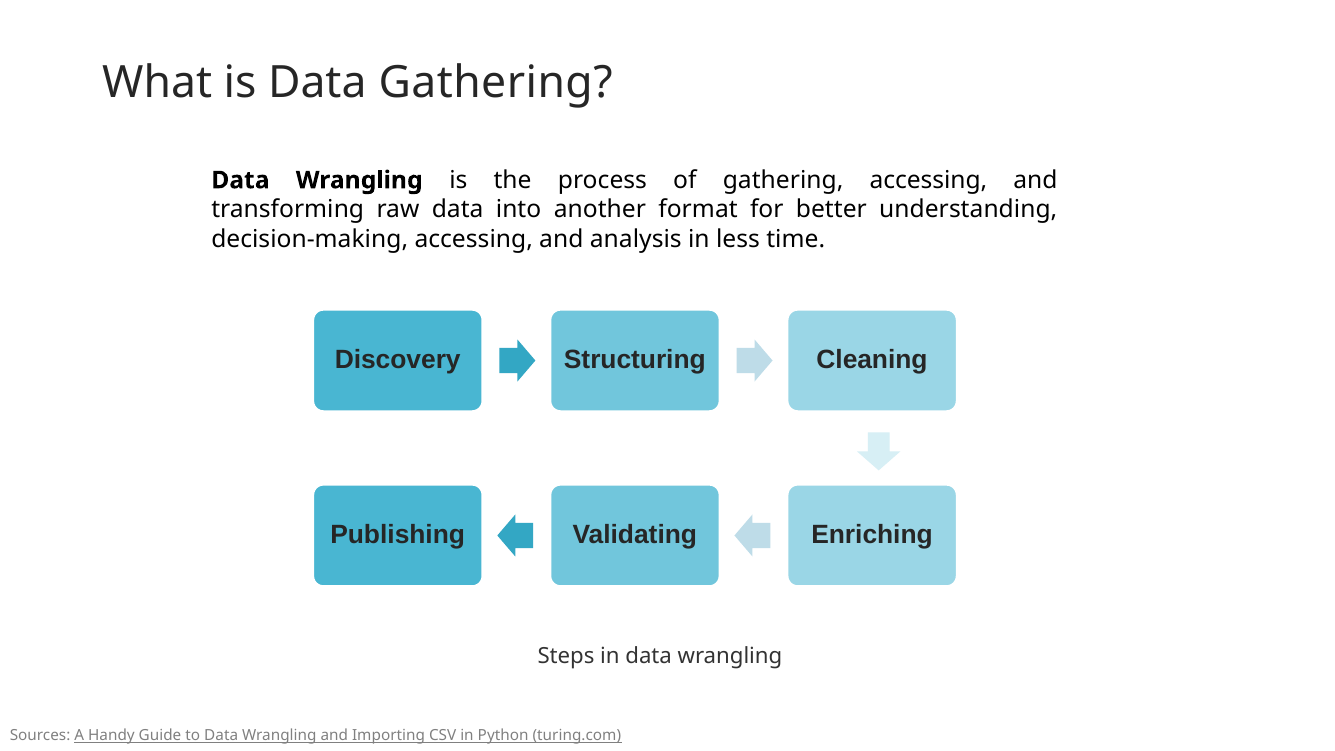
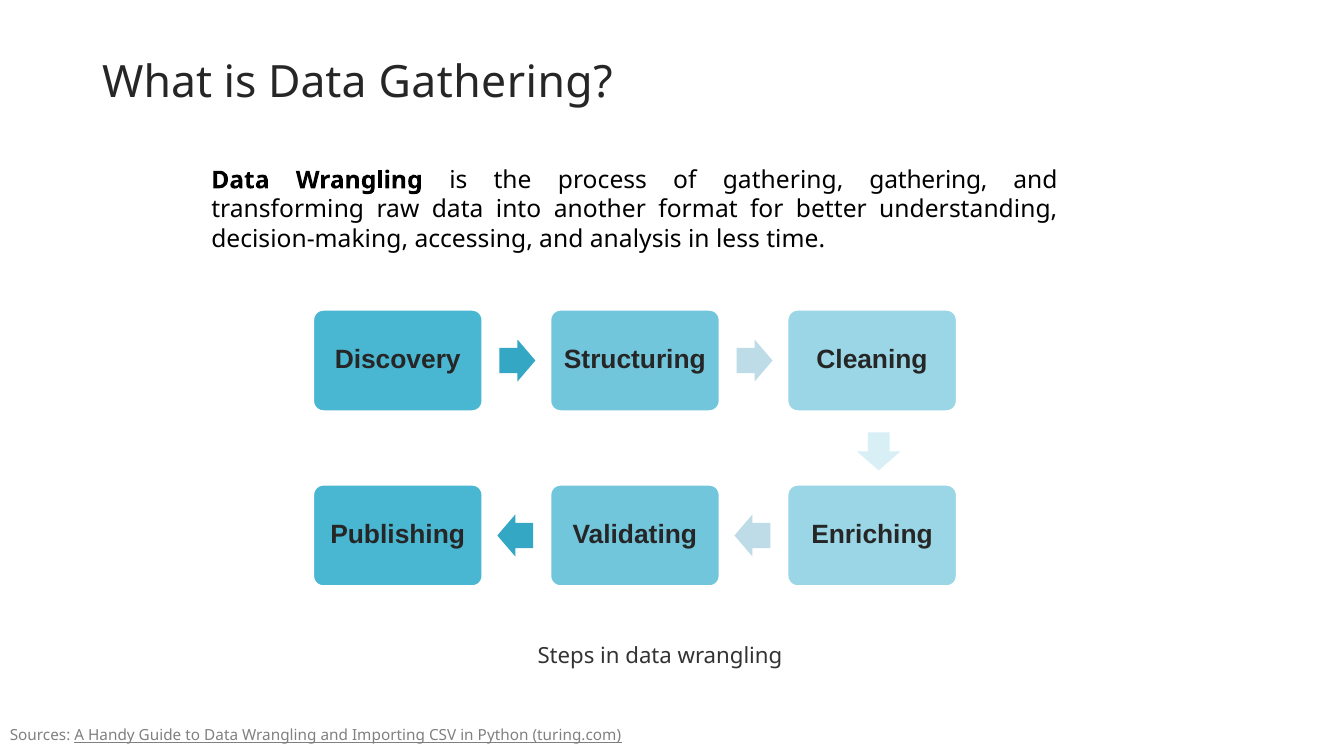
gathering accessing: accessing -> gathering (929, 180)
